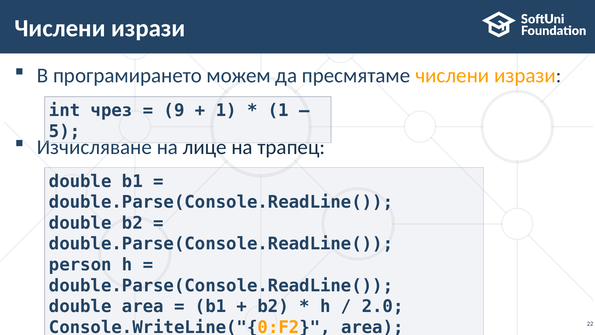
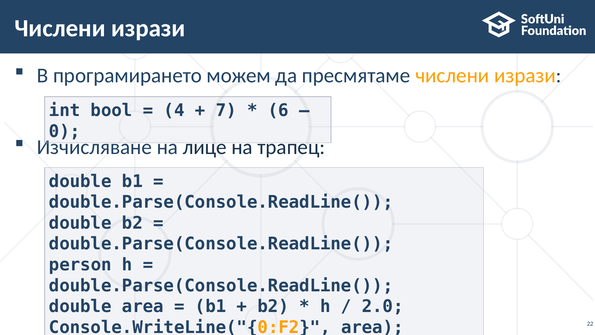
чрез: чрез -> bool (112, 111)
9: 9 -> 4 (174, 111)
1: 1 -> 7 (226, 111)
1: 1 -> 6 (278, 111)
5: 5 -> 0 (65, 131)
